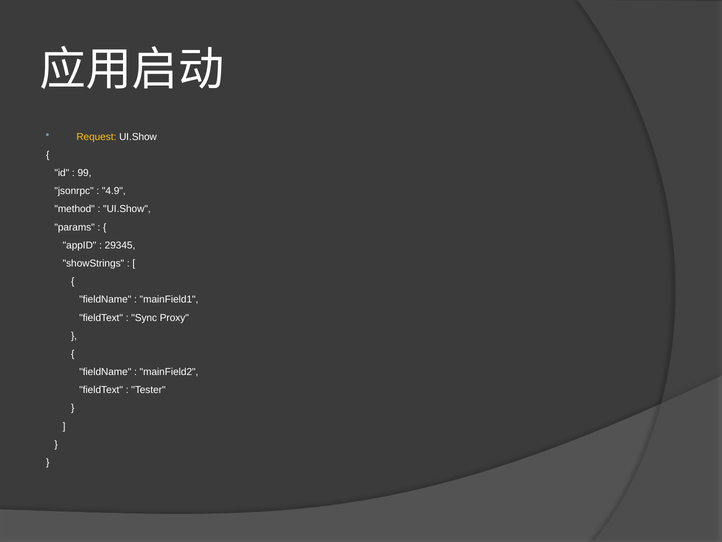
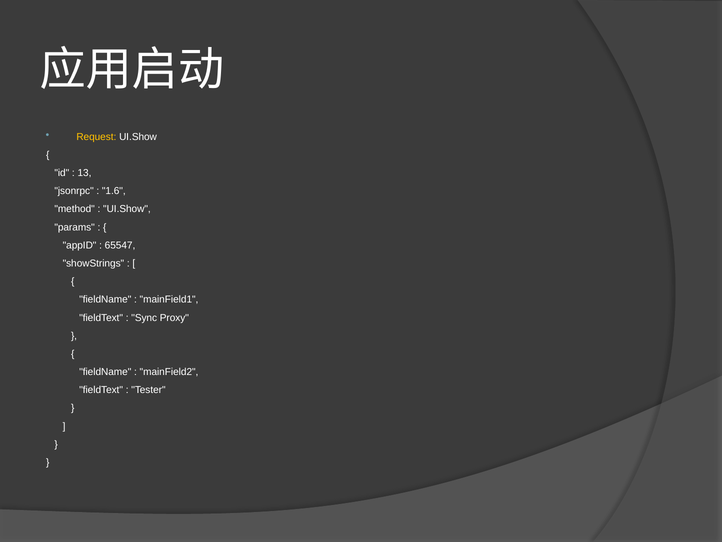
99: 99 -> 13 (84, 173)
4.9: 4.9 -> 1.6 (114, 191)
29345: 29345 -> 65547 (120, 245)
